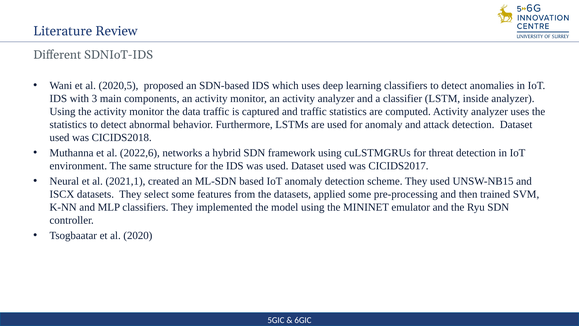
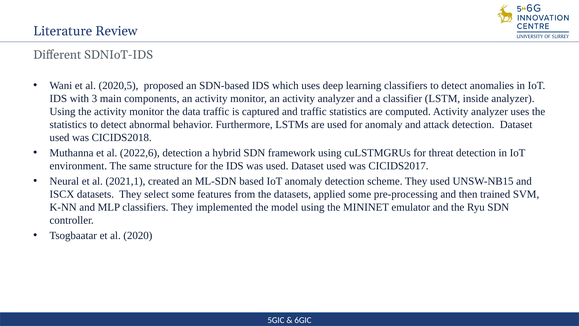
2022,6 networks: networks -> detection (182, 153)
